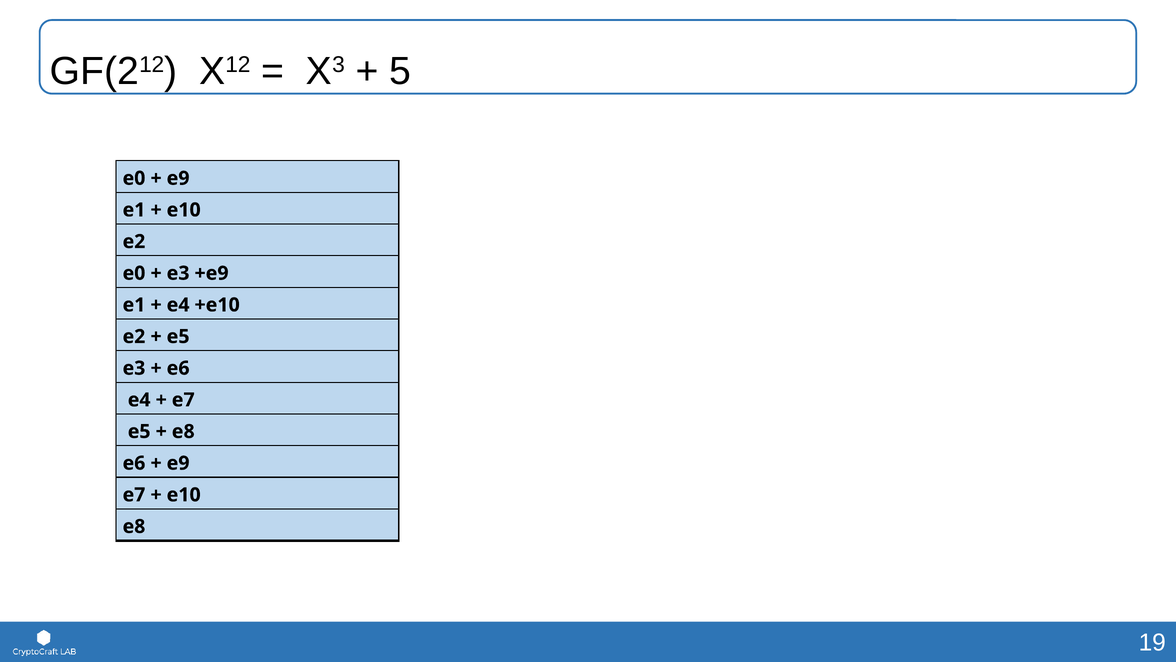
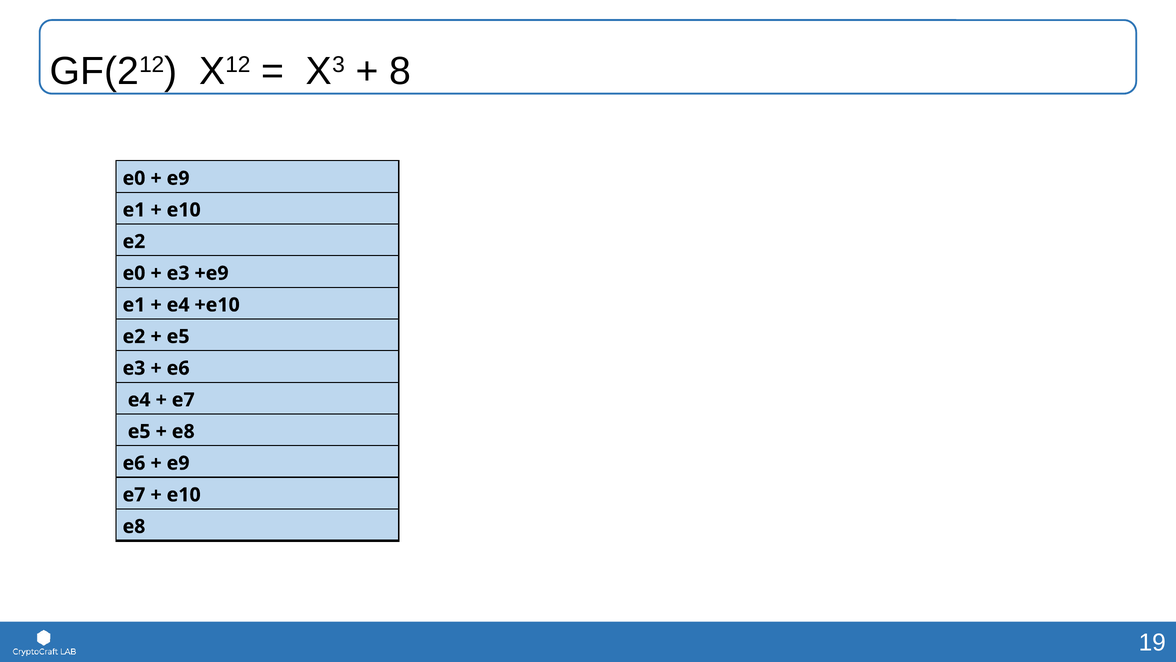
5: 5 -> 8 (400, 71)
